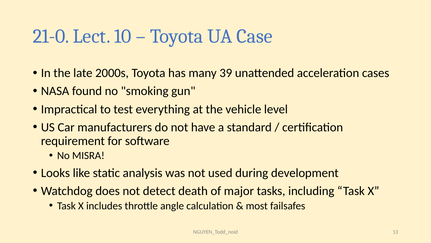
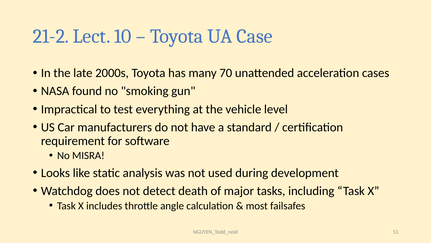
21-0: 21-0 -> 21-2 (51, 36)
39: 39 -> 70 (226, 73)
